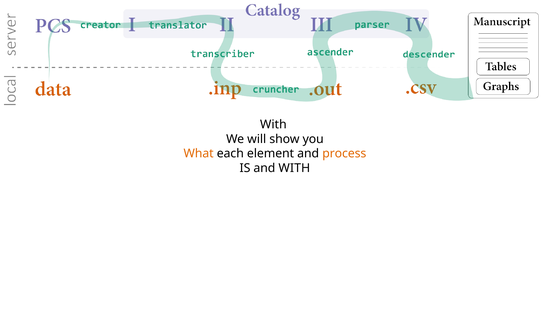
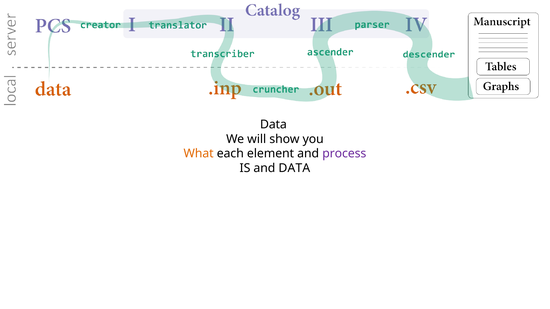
With: With -> Data (273, 125)
process colour: orange -> purple (344, 154)
and WITH: WITH -> DATA (294, 168)
